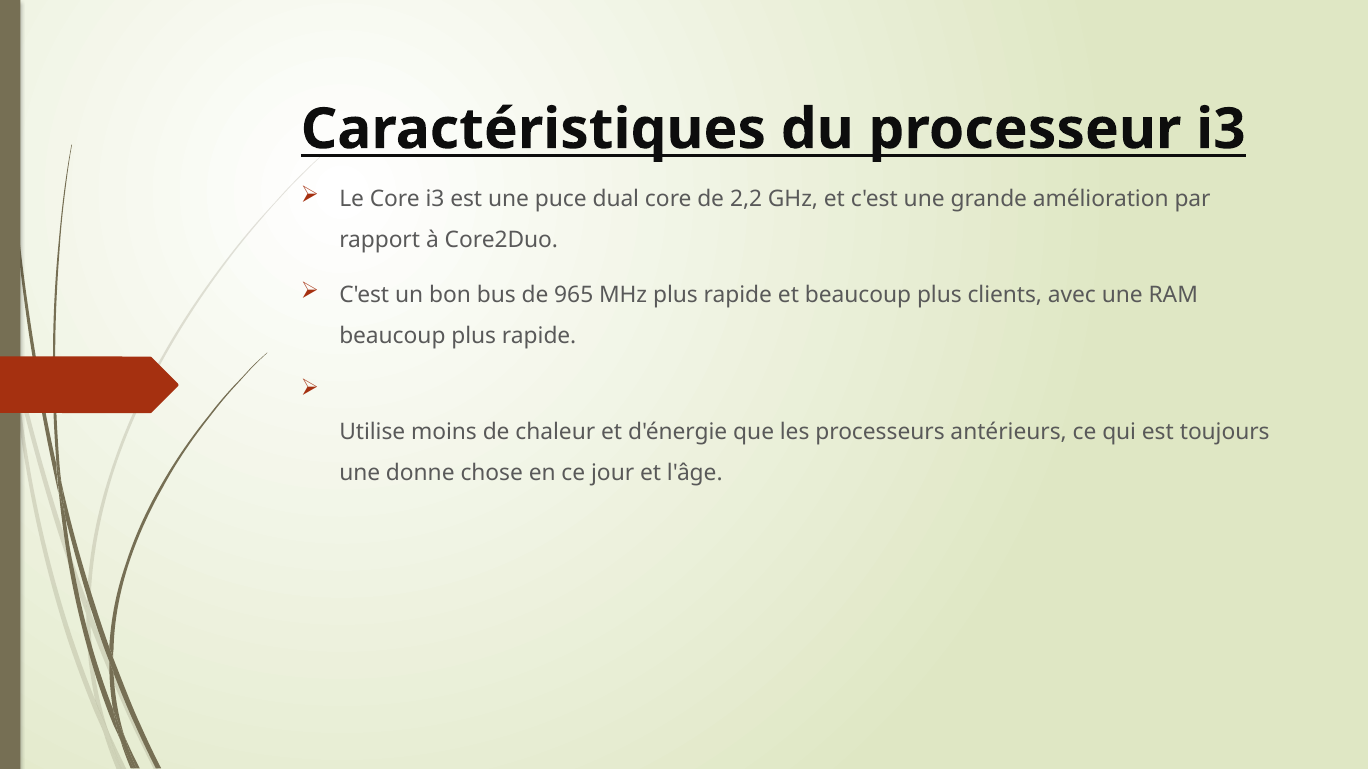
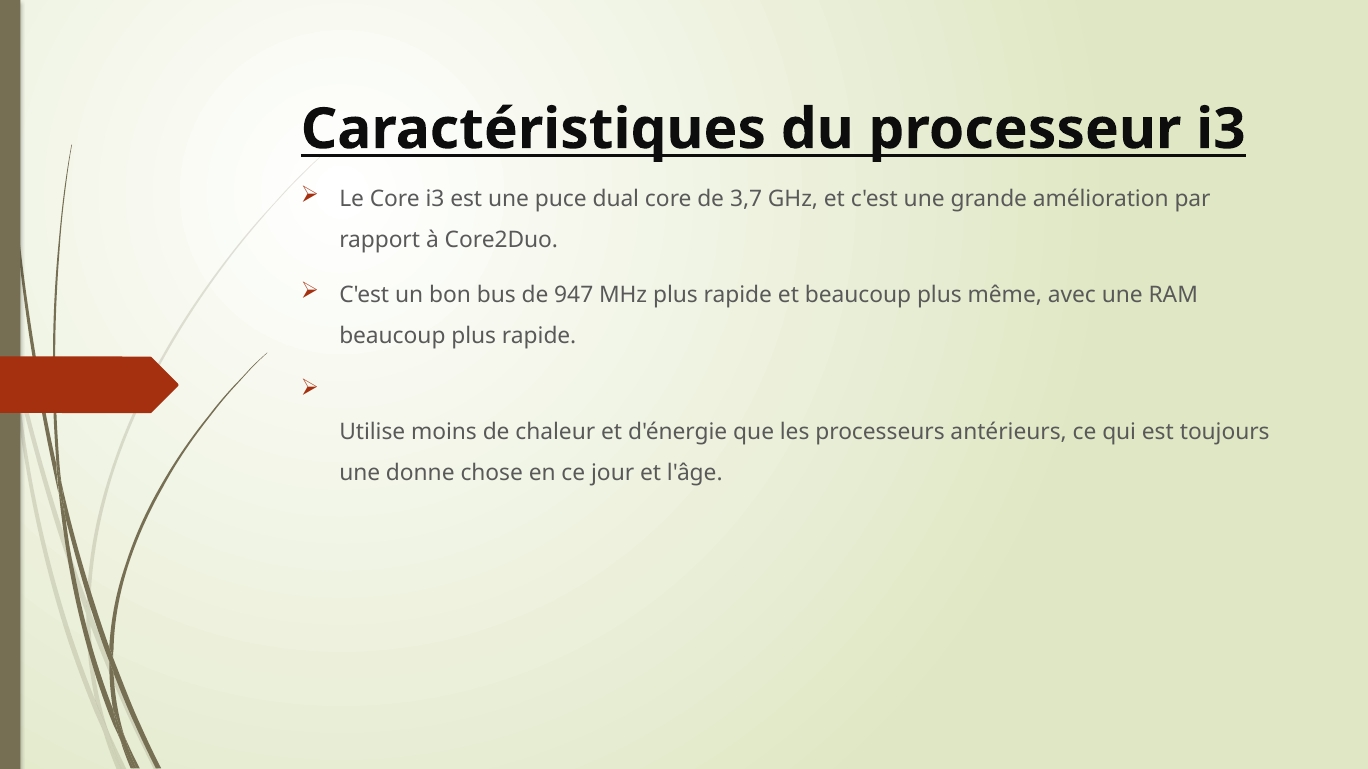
2,2: 2,2 -> 3,7 (746, 199)
965: 965 -> 947 (574, 295)
clients: clients -> même (1005, 295)
